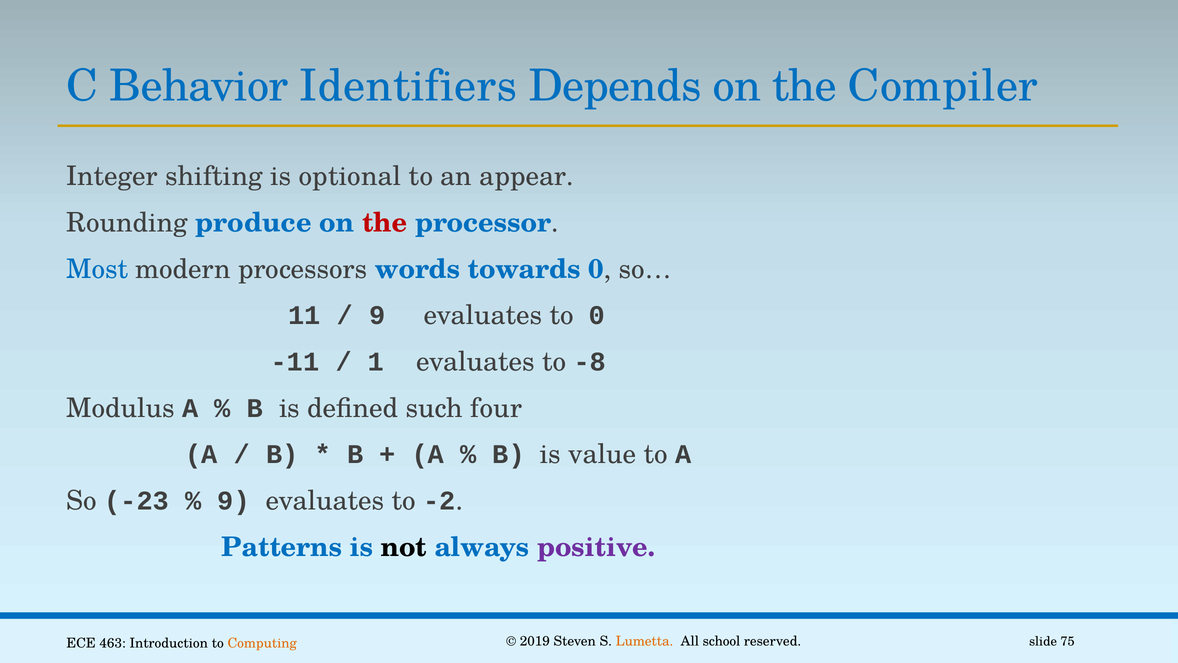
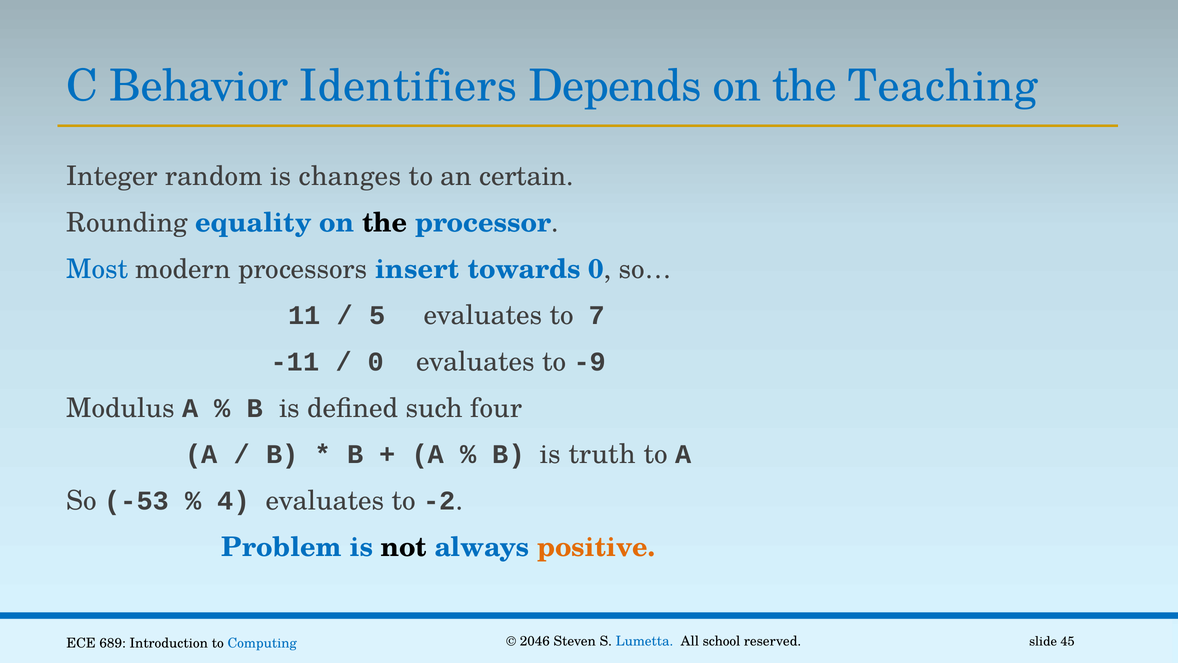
Compiler: Compiler -> Teaching (943, 86)
shifting: shifting -> random (214, 176)
optional: optional -> changes (350, 176)
appear: appear -> certain (527, 176)
produce: produce -> equality (253, 223)
the colour: red -> black (385, 223)
words: words -> insert (417, 269)
9: 9 -> 5 (377, 315)
to 0: 0 -> 7 (597, 315)
1: 1 -> 0 (376, 362)
-8: -8 -> -9 (590, 362)
value: value -> truth (602, 454)
-23: -23 -> -53 (137, 501)
9: 9 -> 4 (234, 501)
Patterns: Patterns -> Problem (282, 547)
positive colour: purple -> orange (596, 547)
2019: 2019 -> 2046 (535, 641)
Lumetta colour: orange -> blue (644, 641)
463: 463 -> 689 (113, 643)
Computing colour: orange -> blue (262, 643)
75: 75 -> 45 (1068, 641)
